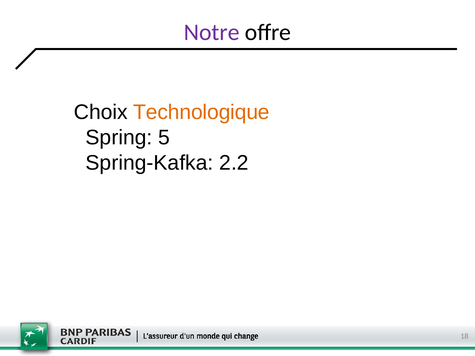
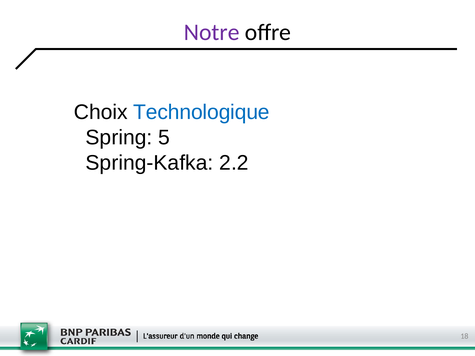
Technologique colour: orange -> blue (201, 112)
